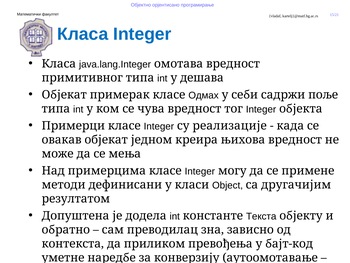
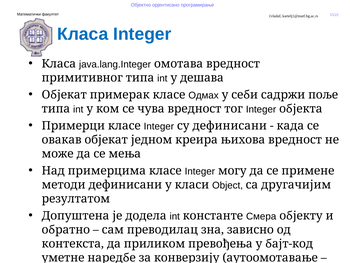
су реализације: реализације -> дефинисани (230, 125)
Текста: Текста -> Смера (261, 216)
